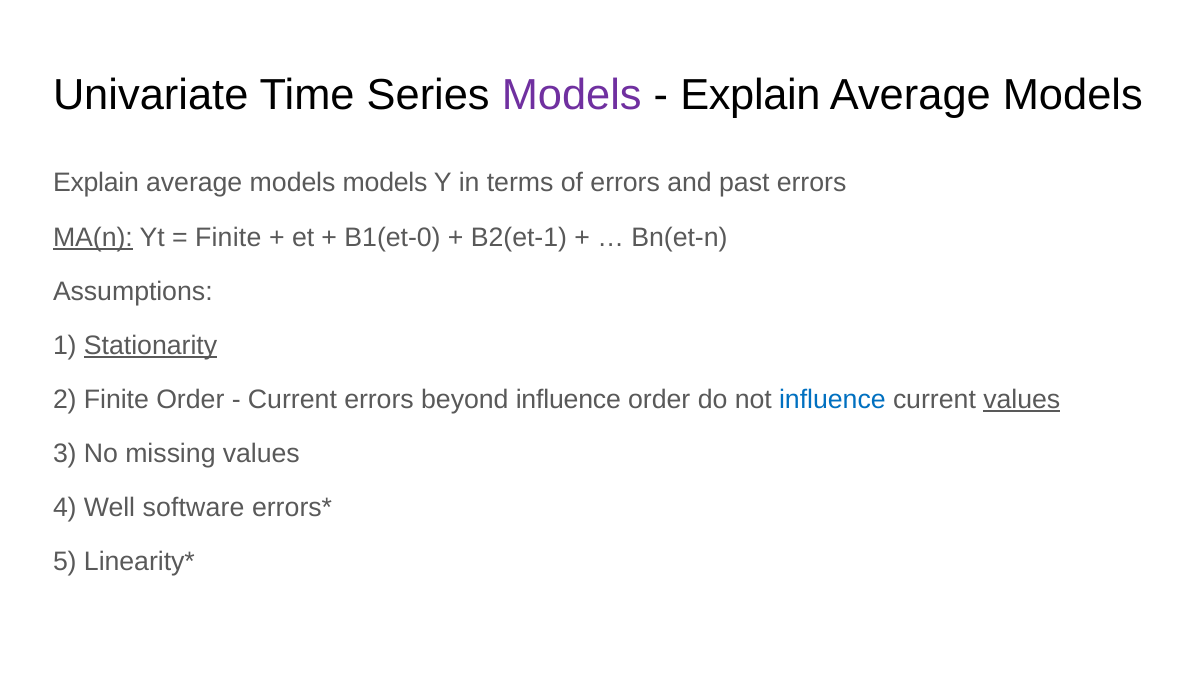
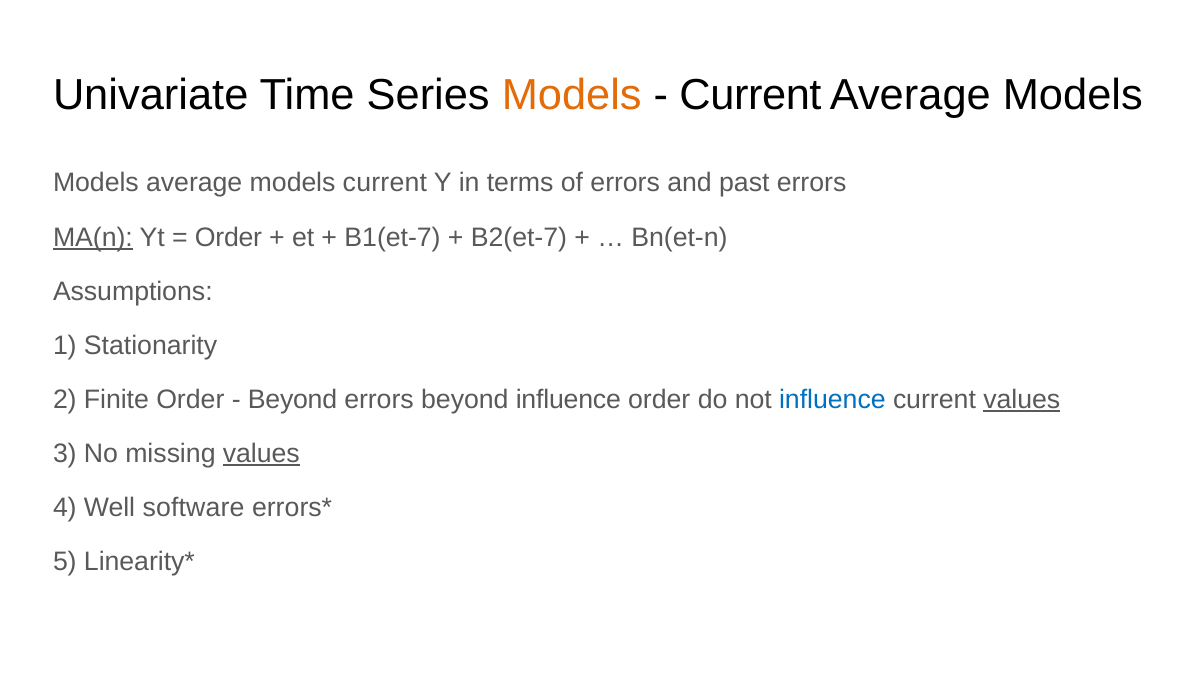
Models colour: purple -> orange (572, 95)
Explain: Explain -> Current (750, 95)
Explain: Explain -> Models (96, 183)
models models: models -> current (385, 183)
Finite: Finite -> Order (228, 237)
B1(et-0: B1(et-0 -> B1(et-7 (393, 237)
B2(et-1: B2(et-1 -> B2(et-7 (519, 237)
Stationarity underline: present -> none (151, 346)
Current: Current -> Beyond (293, 400)
values underline: none -> present (261, 454)
